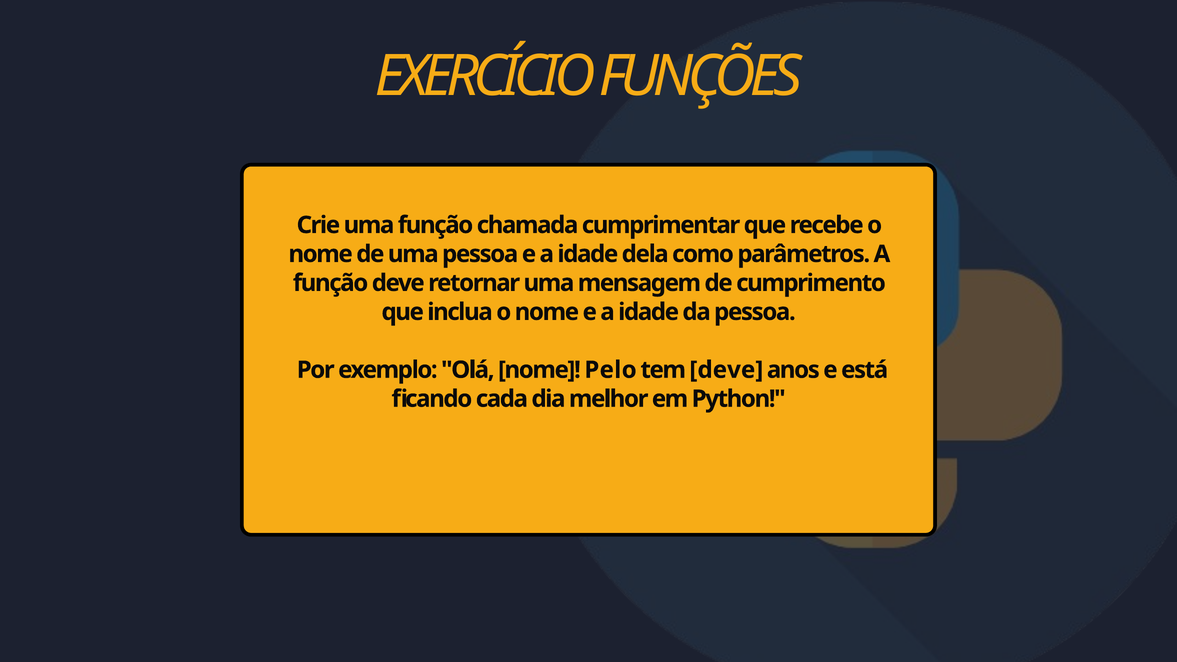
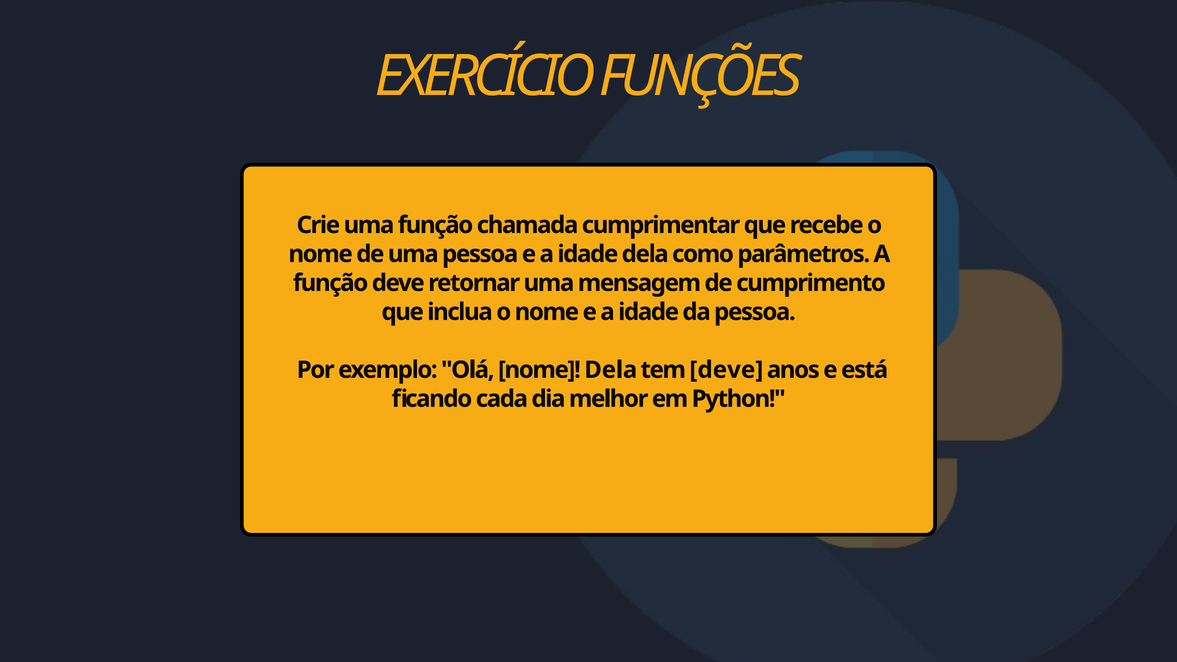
nome Pelo: Pelo -> Dela (611, 370)
